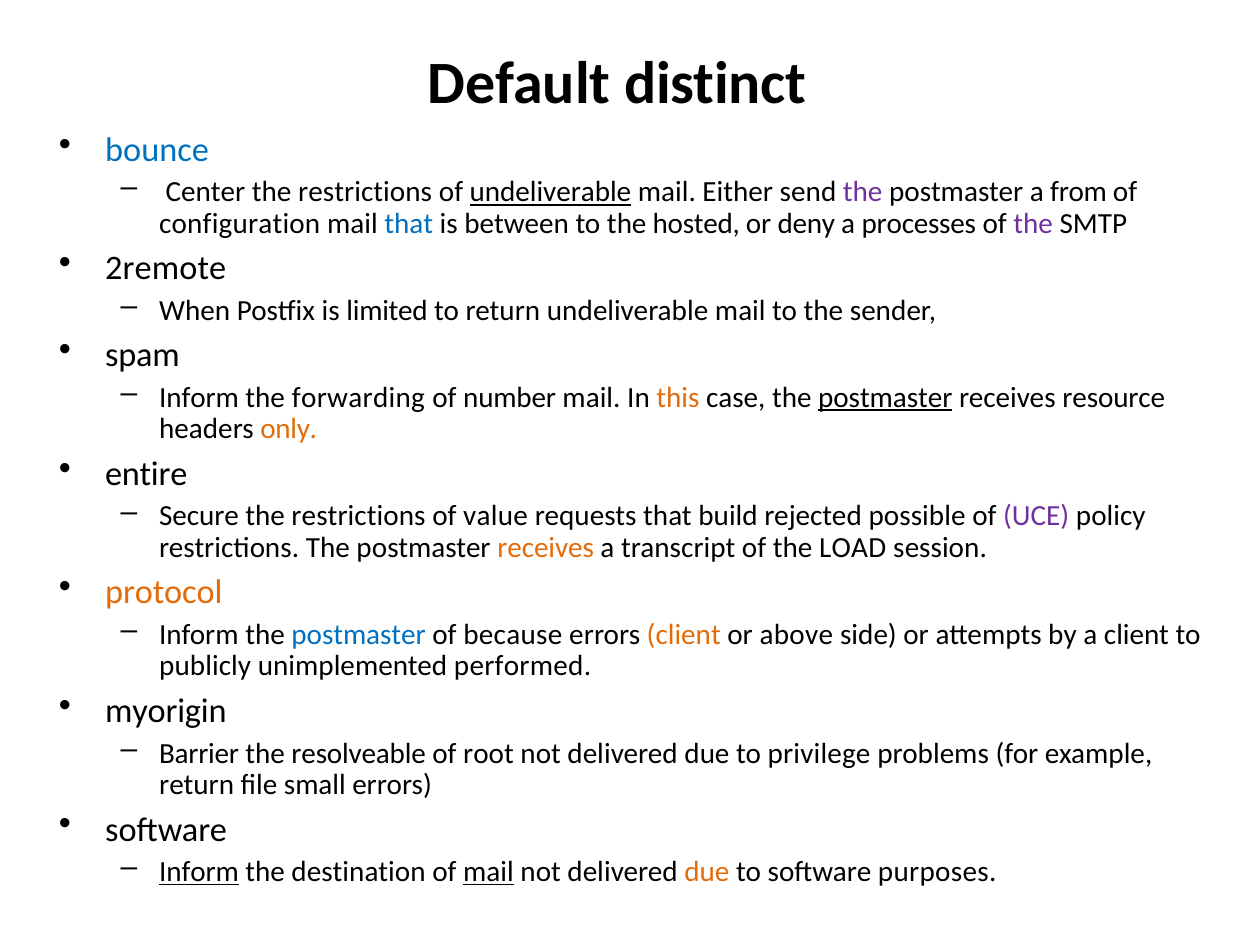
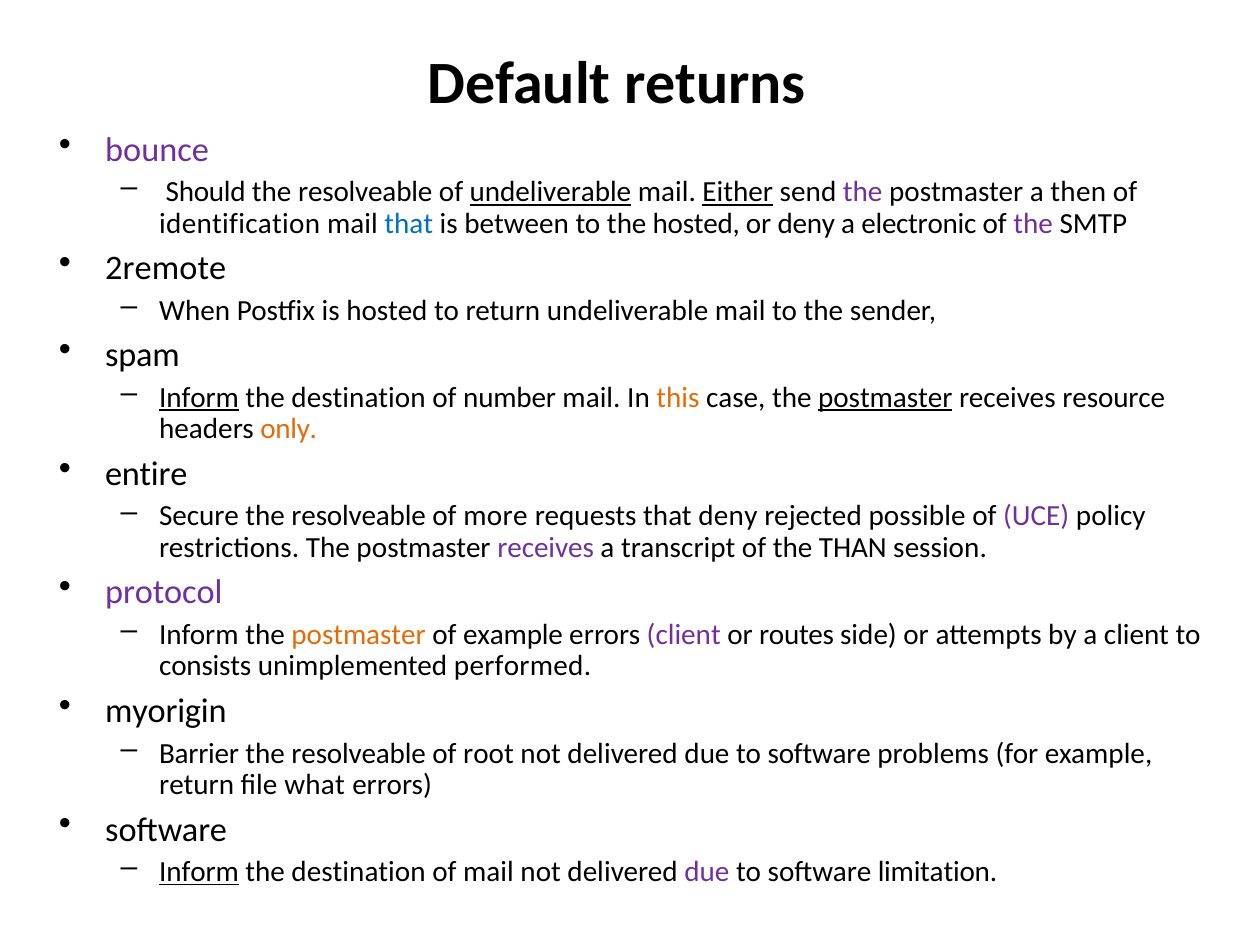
distinct: distinct -> returns (715, 83)
bounce colour: blue -> purple (157, 150)
Center: Center -> Should (206, 192)
restrictions: restrictions -> resolveable (365, 192)
Either underline: none -> present (738, 192)
from: from -> then (1078, 192)
configuration: configuration -> identification (240, 223)
processes: processes -> electronic (919, 223)
is limited: limited -> hosted (387, 310)
Inform underline: none -> present (199, 398)
forwarding: forwarding -> destination (359, 398)
restrictions: restrictions -> resolveable (359, 516)
value: value -> more (495, 516)
that build: build -> deny (728, 516)
receives colour: orange -> purple (546, 547)
LOAD: LOAD -> THAN (853, 547)
protocol colour: orange -> purple (164, 592)
postmaster colour: blue -> orange (359, 634)
of because: because -> example (513, 634)
client colour: orange -> purple (684, 634)
above: above -> routes (797, 634)
publicly: publicly -> consists (205, 666)
privilege: privilege -> software (819, 753)
small: small -> what (315, 784)
mail underline: present -> none (488, 871)
due colour: orange -> purple (707, 871)
purposes: purposes -> limitation (937, 871)
